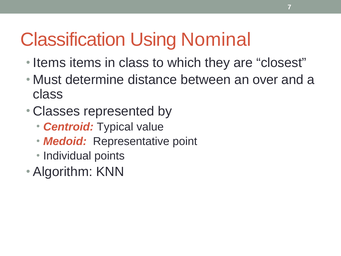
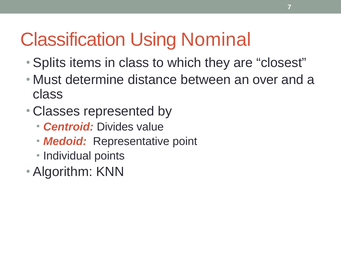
Items: Items -> Splits (49, 63)
Typical: Typical -> Divides (115, 127)
